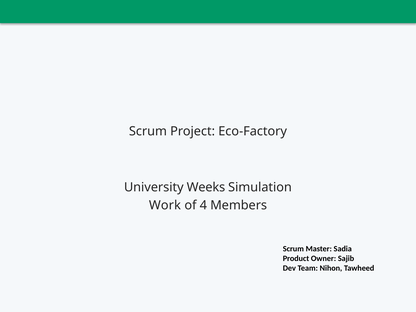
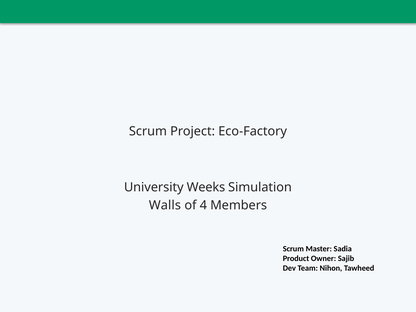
Work: Work -> Walls (165, 205)
